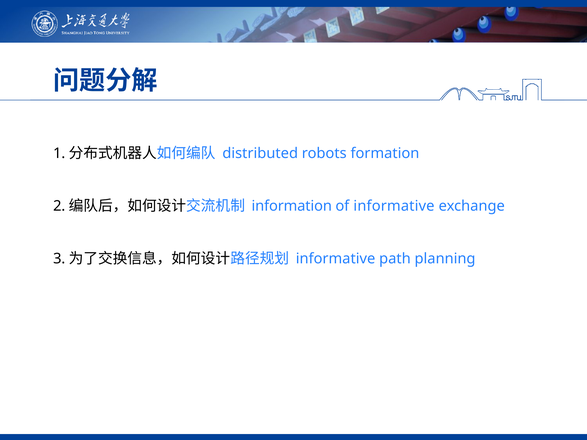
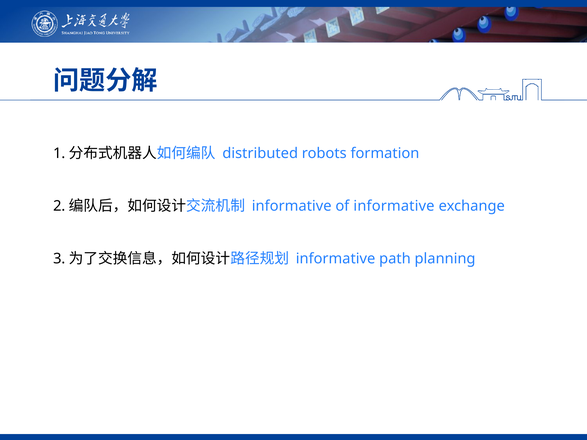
information: information -> informative (292, 206)
